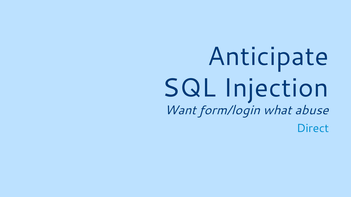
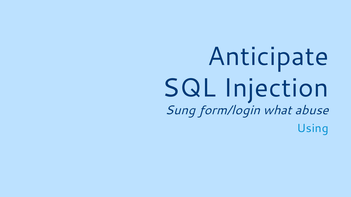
Want: Want -> Sung (180, 111)
Direct: Direct -> Using (313, 128)
